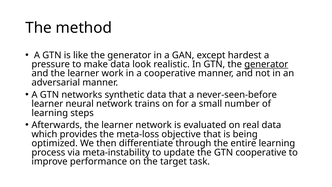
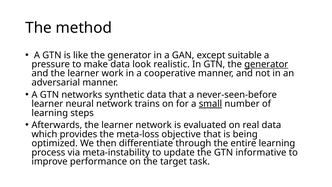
hardest: hardest -> suitable (245, 55)
small underline: none -> present (210, 104)
GTN cooperative: cooperative -> informative (261, 152)
